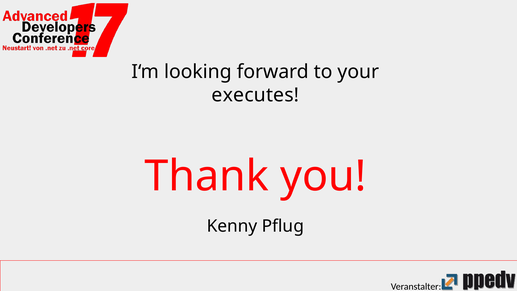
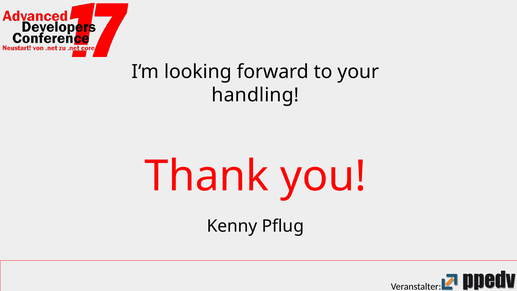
executes: executes -> handling (255, 95)
